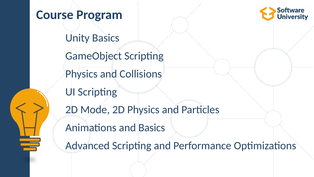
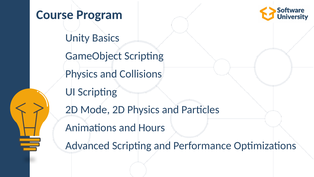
and Basics: Basics -> Hours (152, 127)
